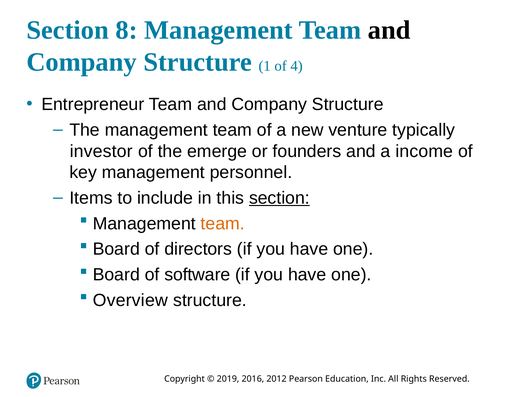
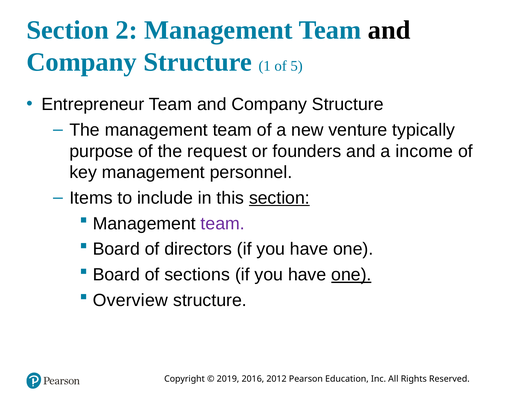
8: 8 -> 2 (127, 30)
4: 4 -> 5 (297, 66)
investor: investor -> purpose (101, 151)
emerge: emerge -> request (217, 151)
team colour: orange -> purple (223, 224)
software: software -> sections (197, 275)
one underline: none -> present (351, 275)
